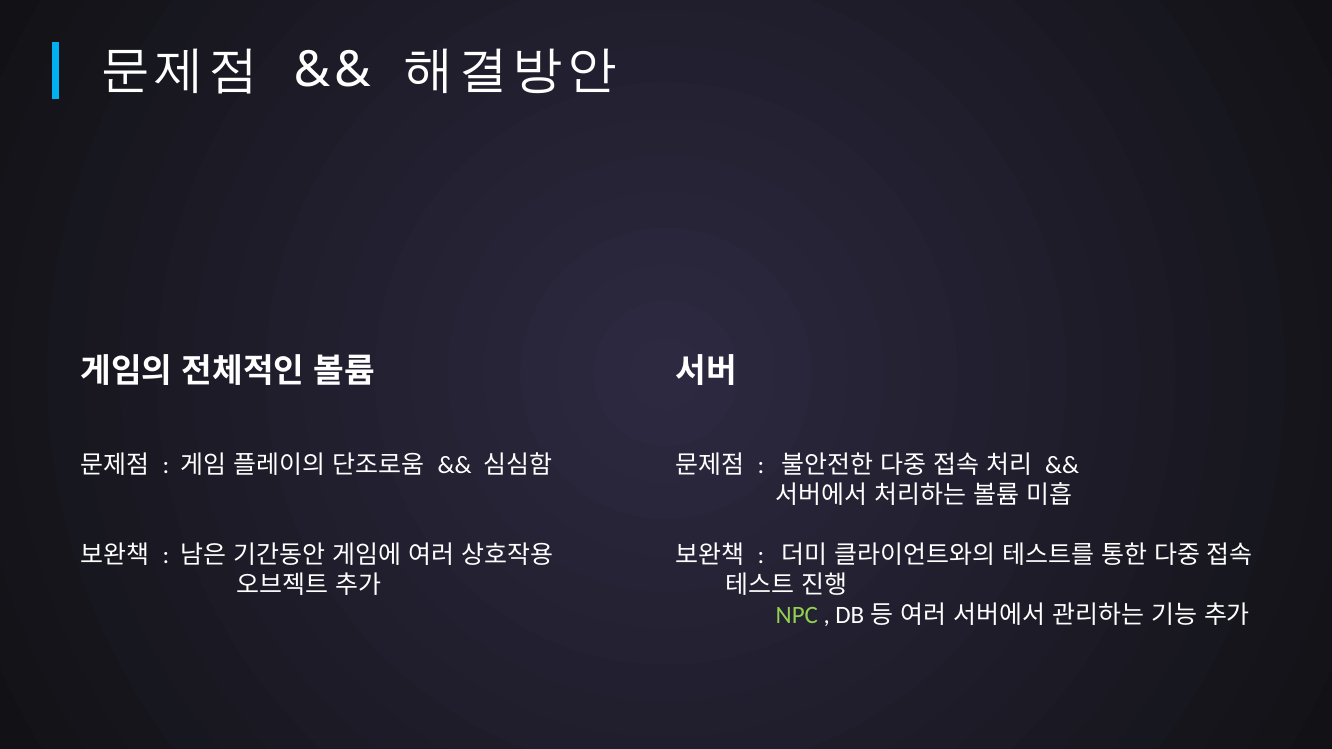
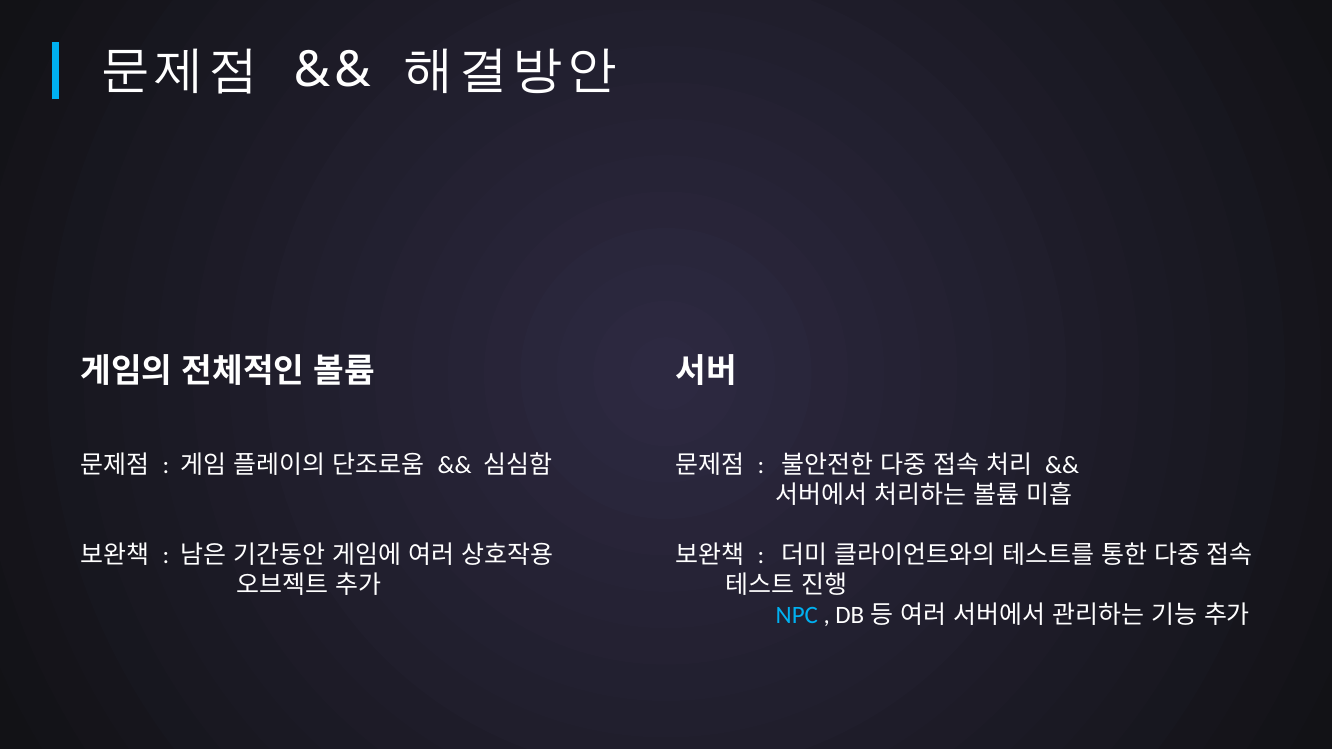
NPC colour: light green -> light blue (797, 616)
